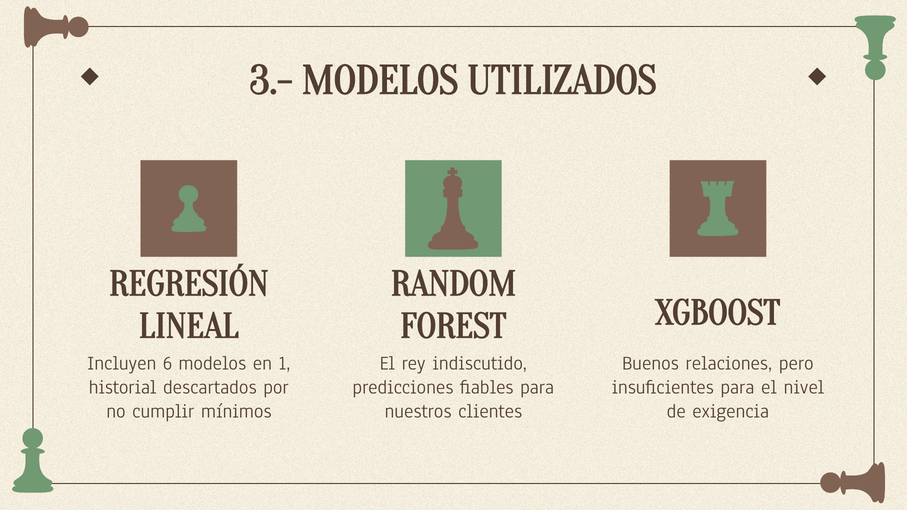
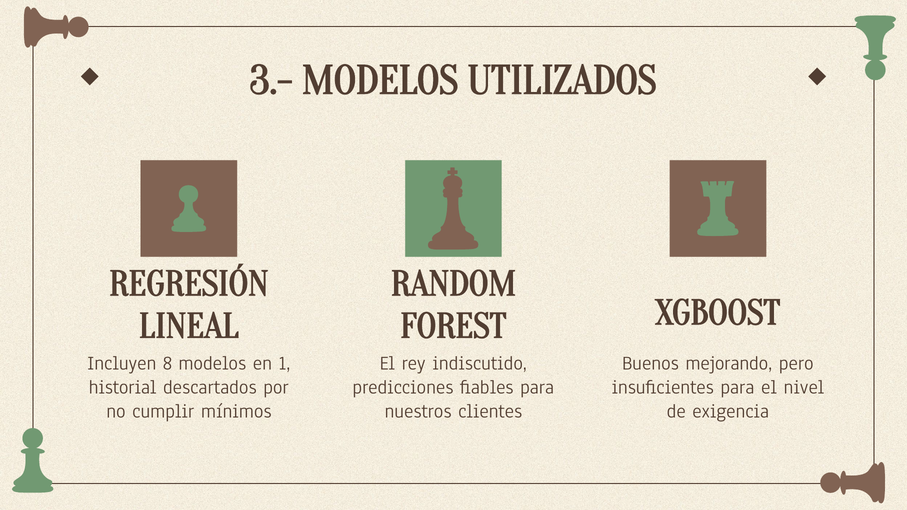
6: 6 -> 8 (167, 363)
relaciones: relaciones -> mejorando (729, 363)
